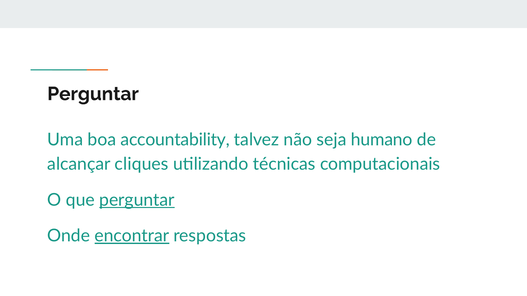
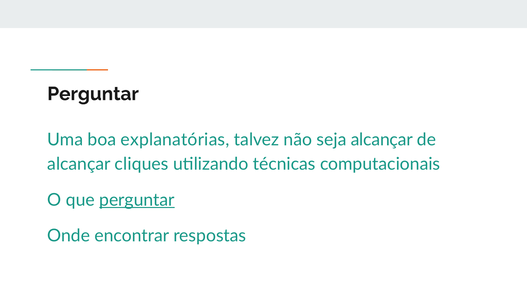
accountability: accountability -> explanatórias (175, 140)
seja humano: humano -> alcançar (382, 140)
encontrar underline: present -> none (132, 236)
